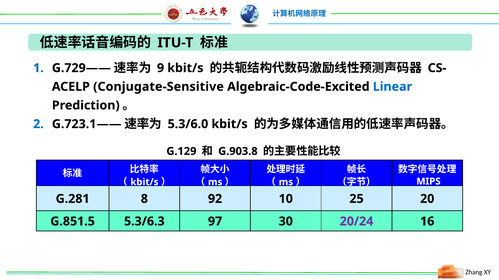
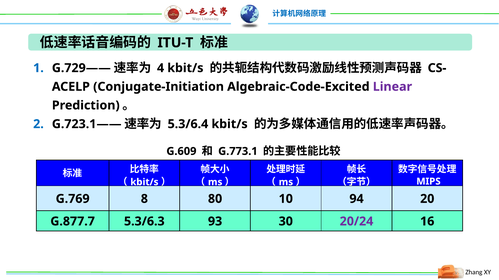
9: 9 -> 4 (161, 68)
Conjugate-Sensitive: Conjugate-Sensitive -> Conjugate-Initiation (159, 87)
Linear colour: blue -> purple (392, 87)
5.3/6.0: 5.3/6.0 -> 5.3/6.4 (188, 124)
G.129: G.129 -> G.609 (181, 152)
G.903.8: G.903.8 -> G.773.1 (238, 152)
G.281: G.281 -> G.769 (73, 199)
92: 92 -> 80 (215, 199)
25: 25 -> 94 (357, 199)
G.851.5: G.851.5 -> G.877.7 (73, 222)
97: 97 -> 93 (215, 222)
